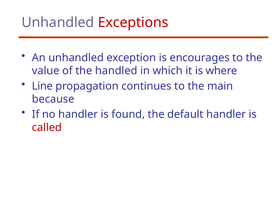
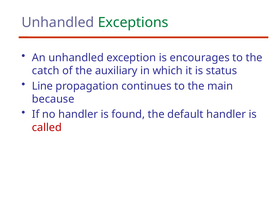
Exceptions colour: red -> green (133, 22)
value: value -> catch (46, 71)
handled: handled -> auxiliary (116, 71)
where: where -> status (221, 71)
